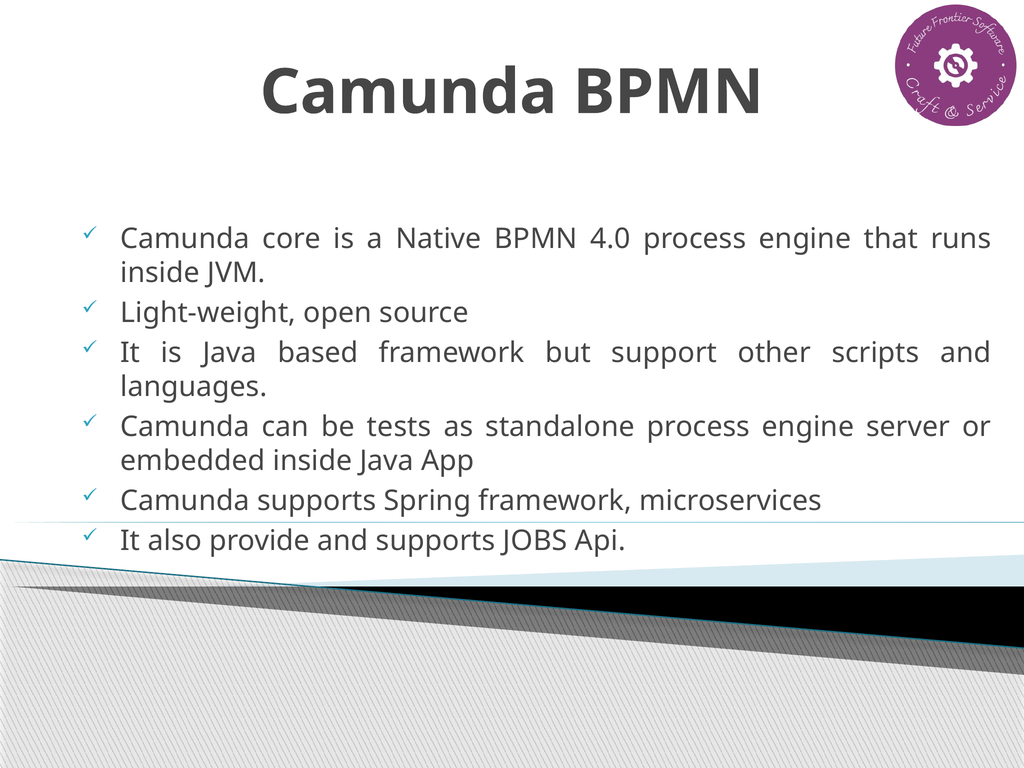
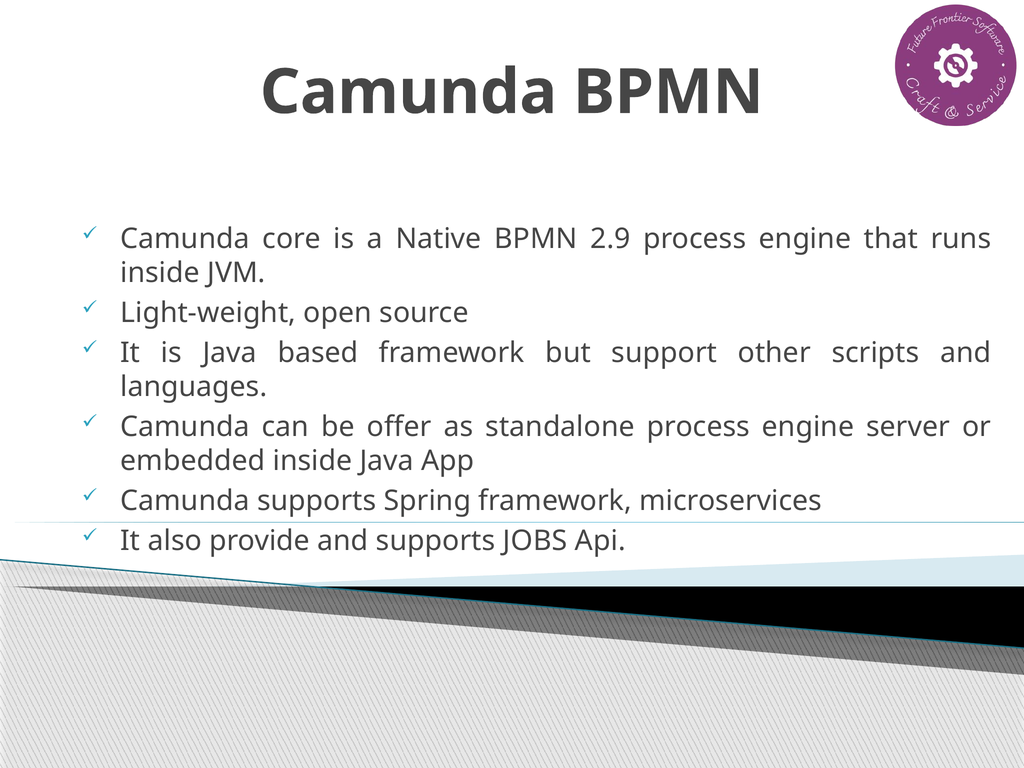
4.0: 4.0 -> 2.9 (610, 239)
tests: tests -> offer (399, 427)
